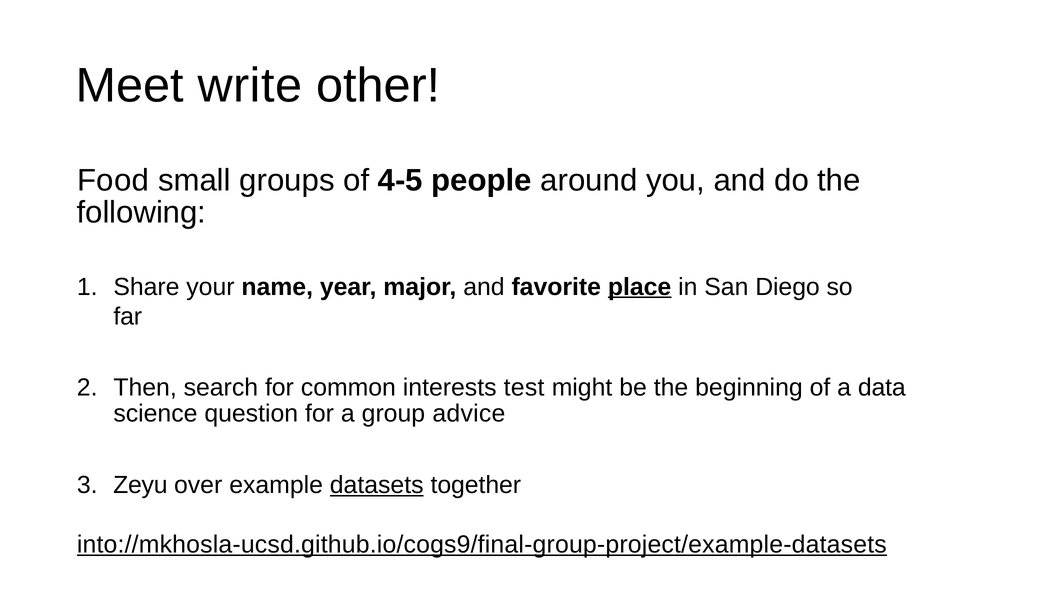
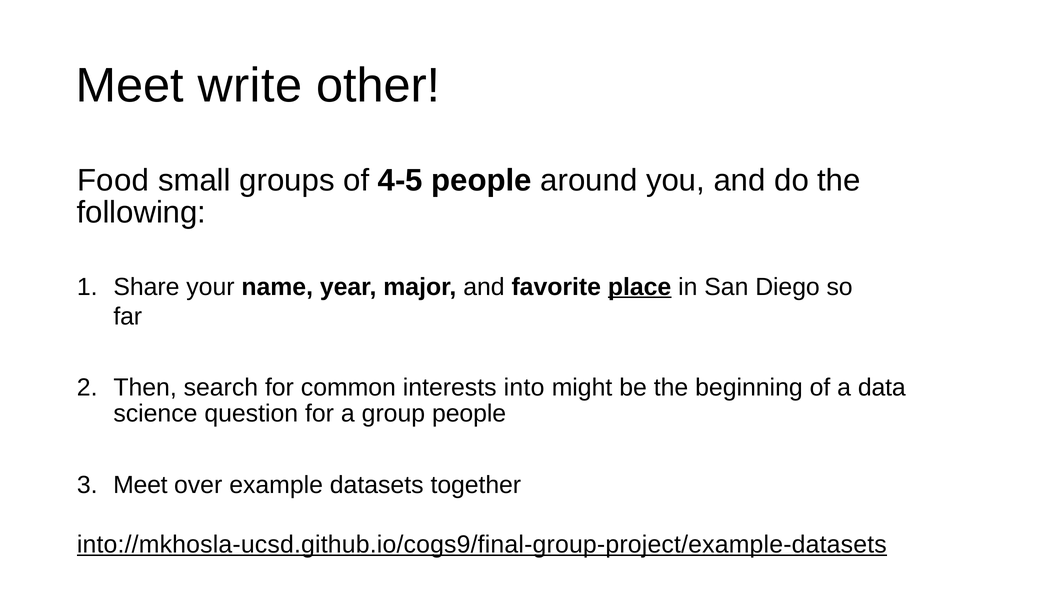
test: test -> into (524, 388)
group advice: advice -> people (469, 414)
Zeyu: Zeyu -> Meet (140, 485)
datasets underline: present -> none (377, 485)
